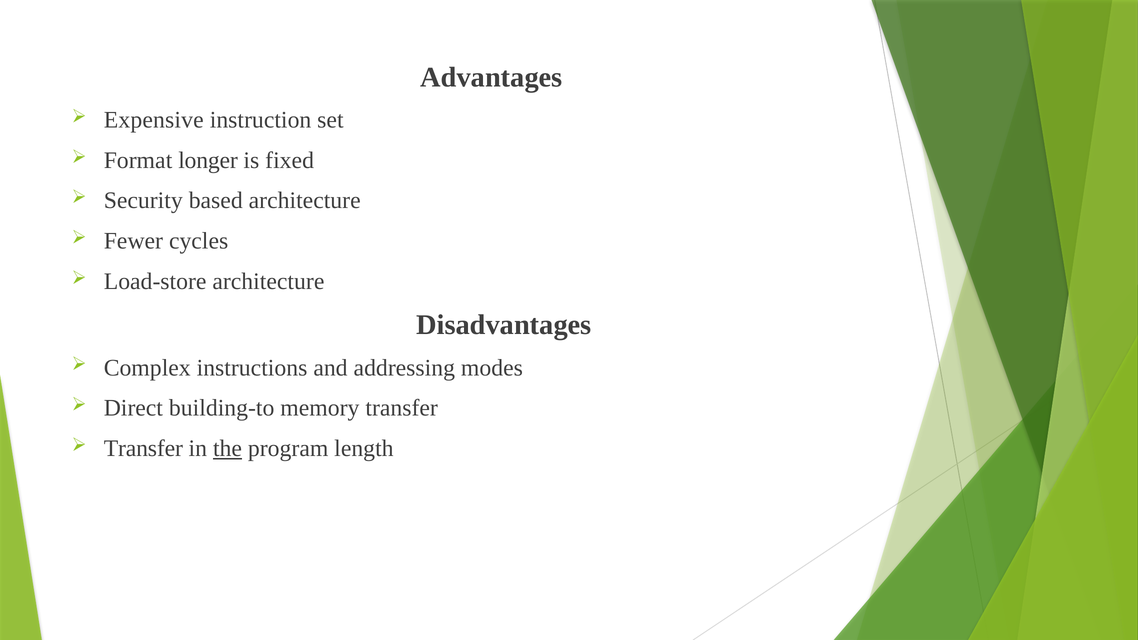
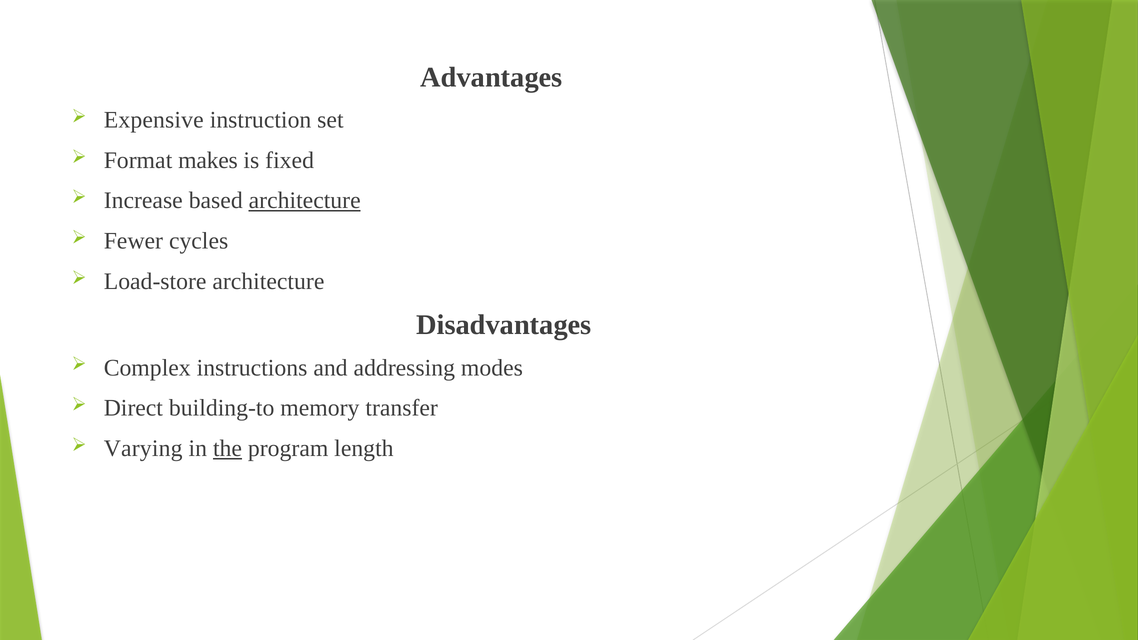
longer: longer -> makes (208, 160)
Security: Security -> Increase (143, 201)
architecture underline: none -> present (305, 201)
Transfer: Transfer -> Varying (143, 448)
